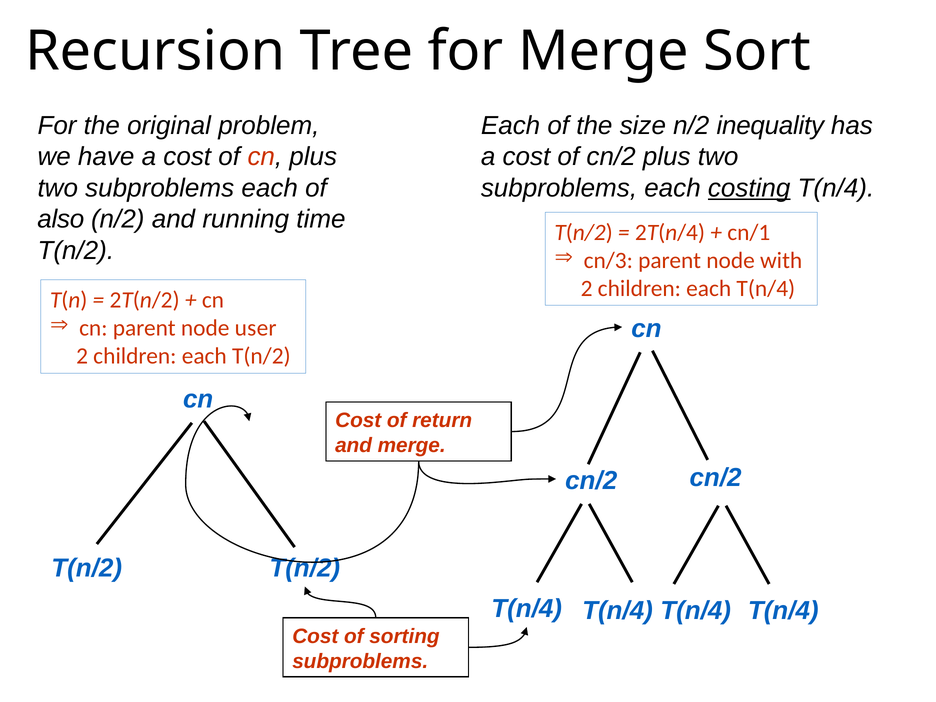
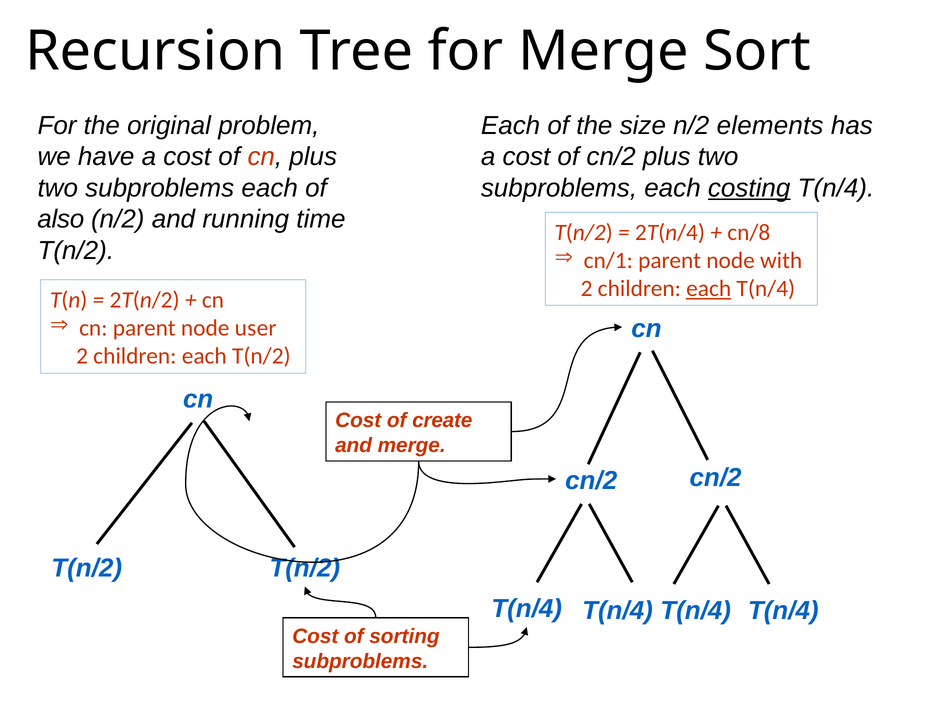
inequality: inequality -> elements (770, 126)
cn/1: cn/1 -> cn/8 (749, 232)
cn/3: cn/3 -> cn/1 (608, 260)
each underline: none -> present (709, 289)
return: return -> create (442, 421)
